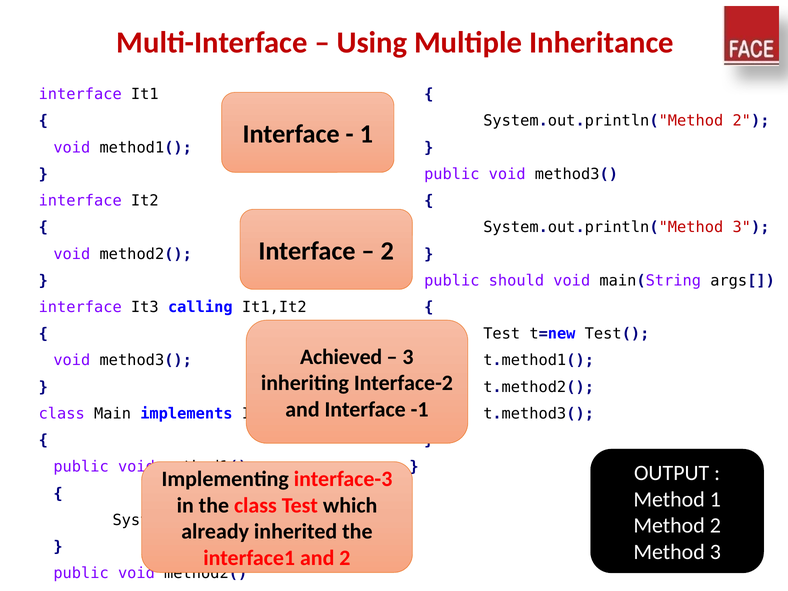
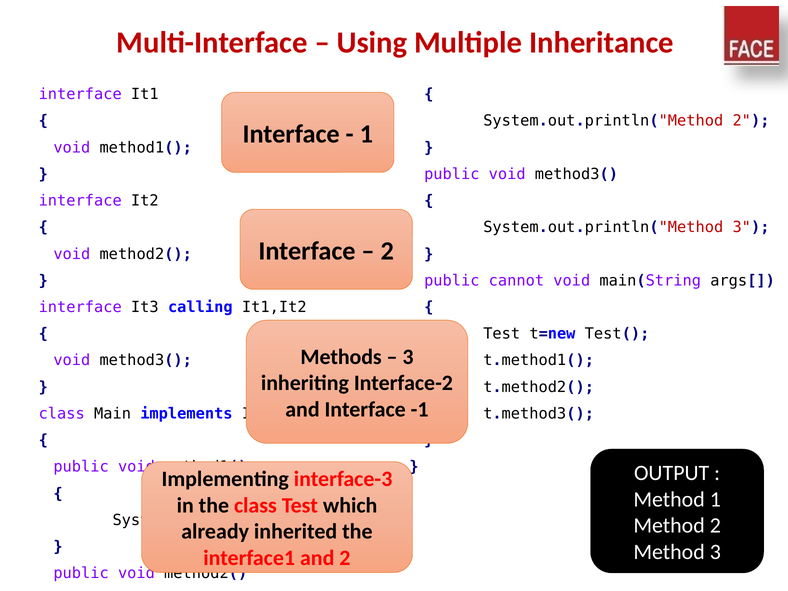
should: should -> cannot (516, 281)
Achieved: Achieved -> Methods (341, 357)
